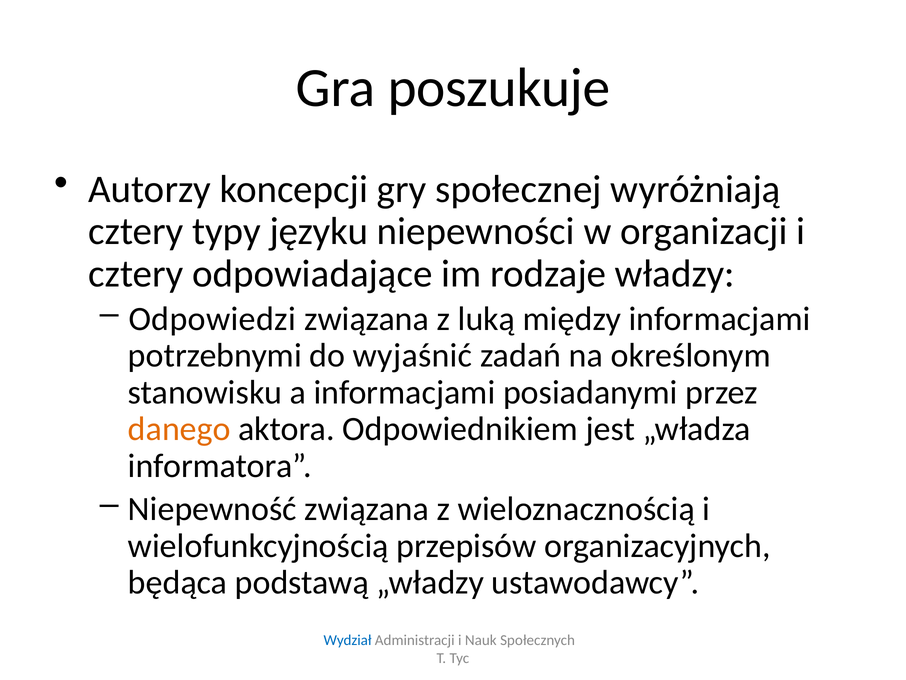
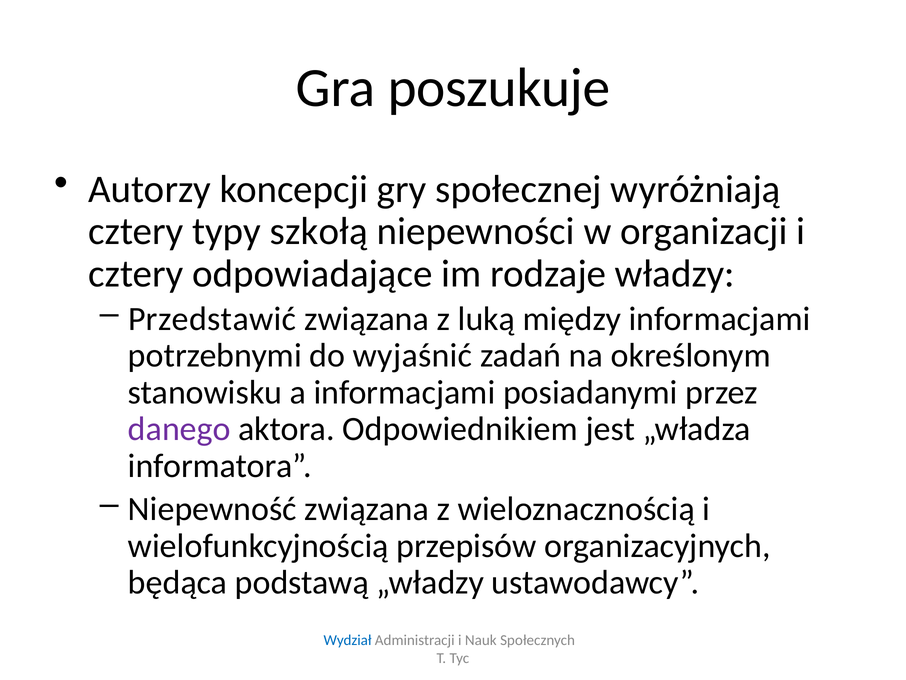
języku: języku -> szkołą (319, 231)
Odpowiedzi: Odpowiedzi -> Przedstawić (212, 319)
danego colour: orange -> purple (179, 429)
